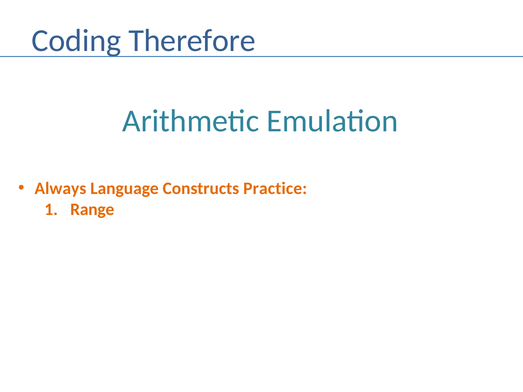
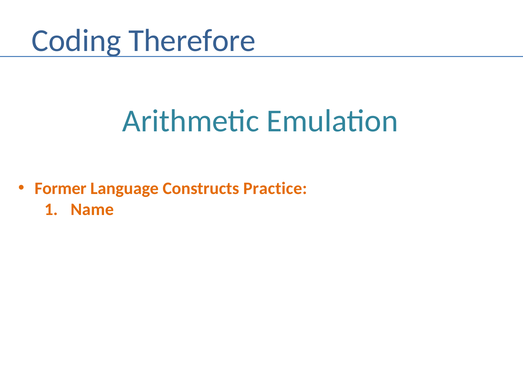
Always: Always -> Former (61, 189)
Range: Range -> Name (92, 209)
